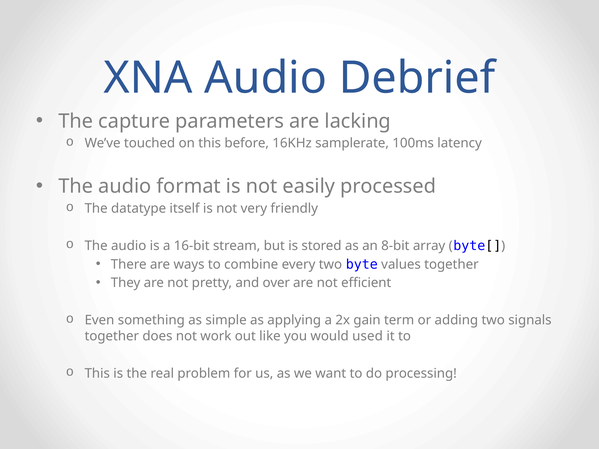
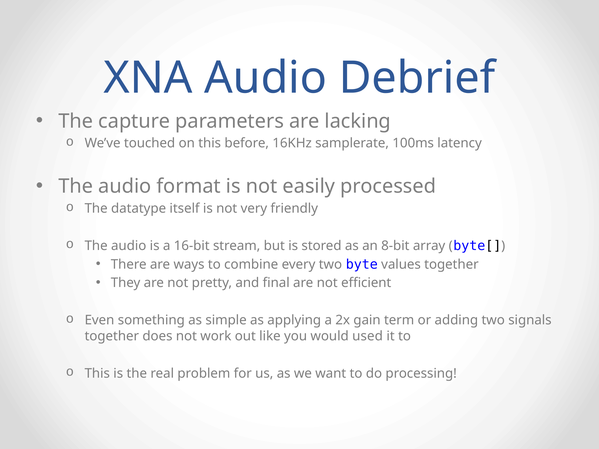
over: over -> final (276, 283)
